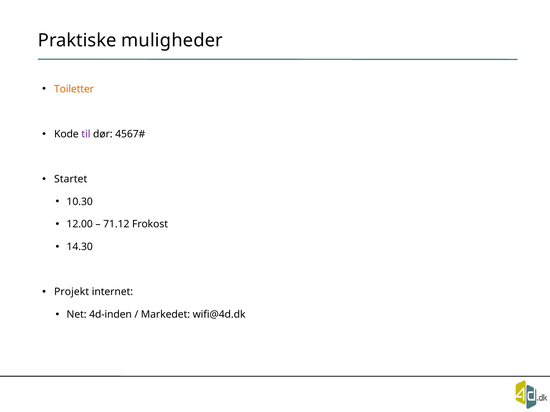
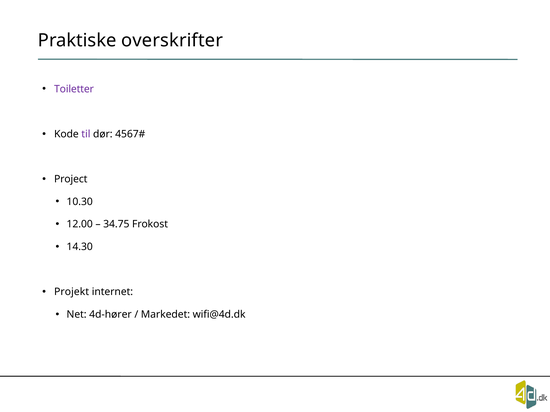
muligheder: muligheder -> overskrifter (172, 40)
Toiletter colour: orange -> purple (74, 89)
Startet: Startet -> Project (71, 179)
71.12: 71.12 -> 34.75 (116, 225)
4d-inden: 4d-inden -> 4d-hører (110, 315)
